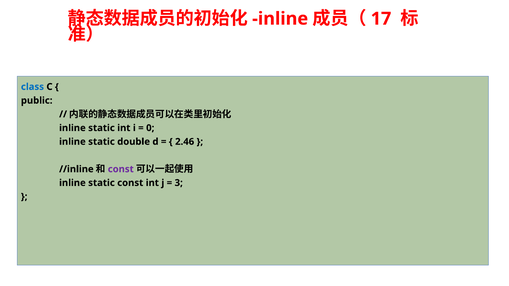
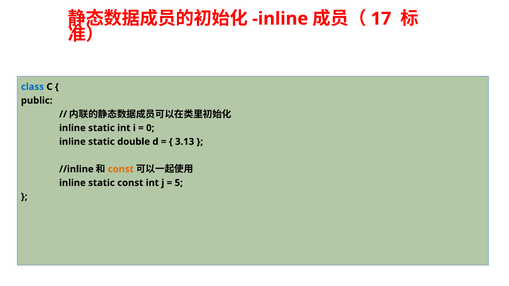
2.46: 2.46 -> 3.13 (185, 142)
const colour: purple -> orange (121, 169)
3: 3 -> 5 (179, 183)
